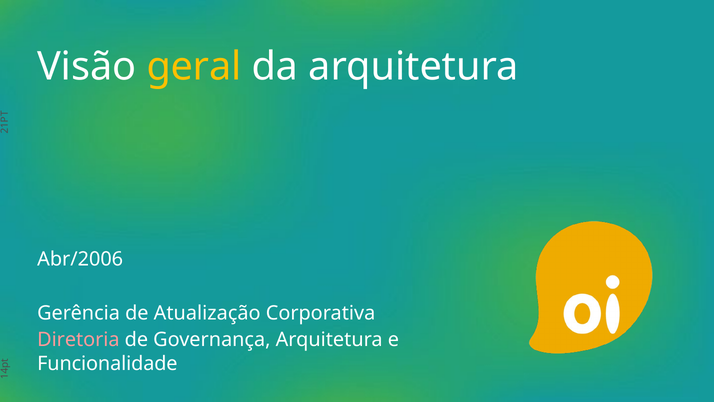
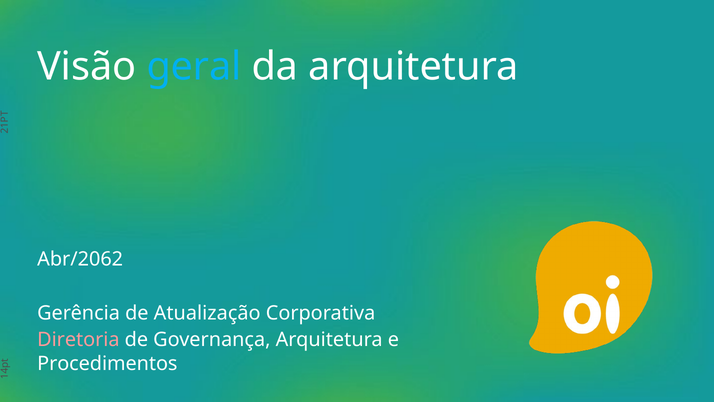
geral colour: yellow -> light blue (194, 67)
Abr/2006: Abr/2006 -> Abr/2062 (80, 259)
Funcionalidade: Funcionalidade -> Procedimentos (107, 363)
